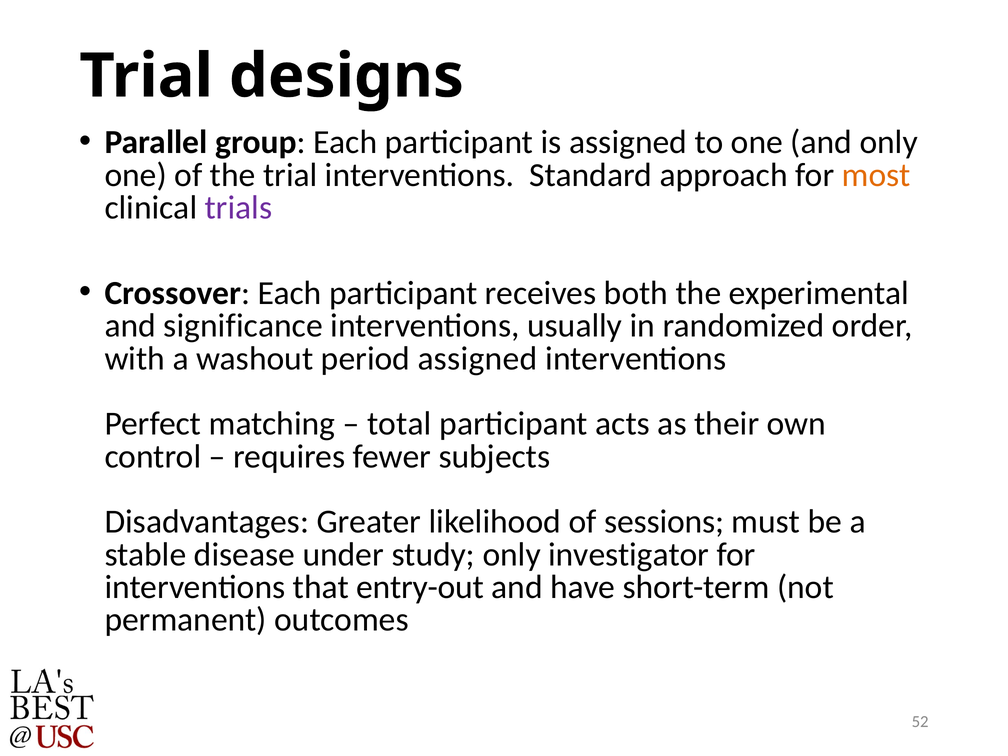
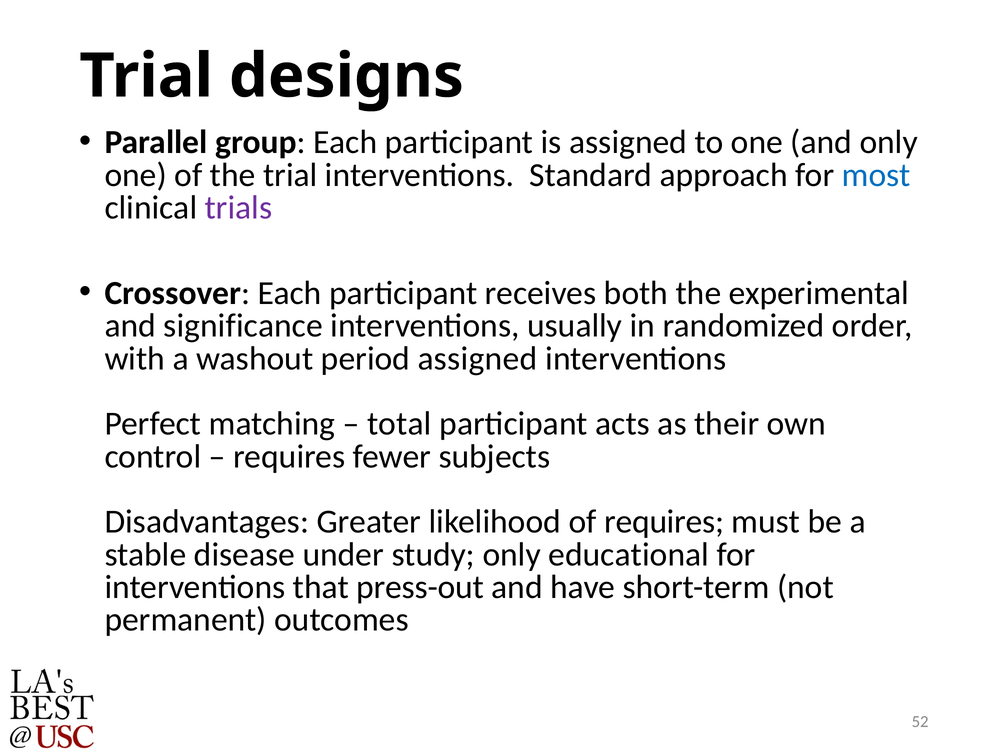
most colour: orange -> blue (876, 175)
of sessions: sessions -> requires (664, 522)
investigator: investigator -> educational (629, 554)
entry-out: entry-out -> press-out (420, 587)
